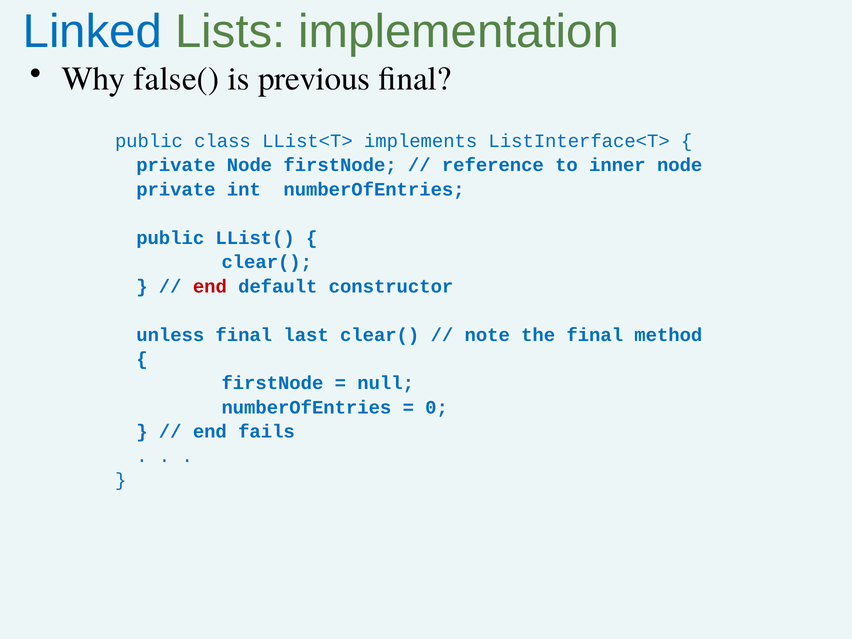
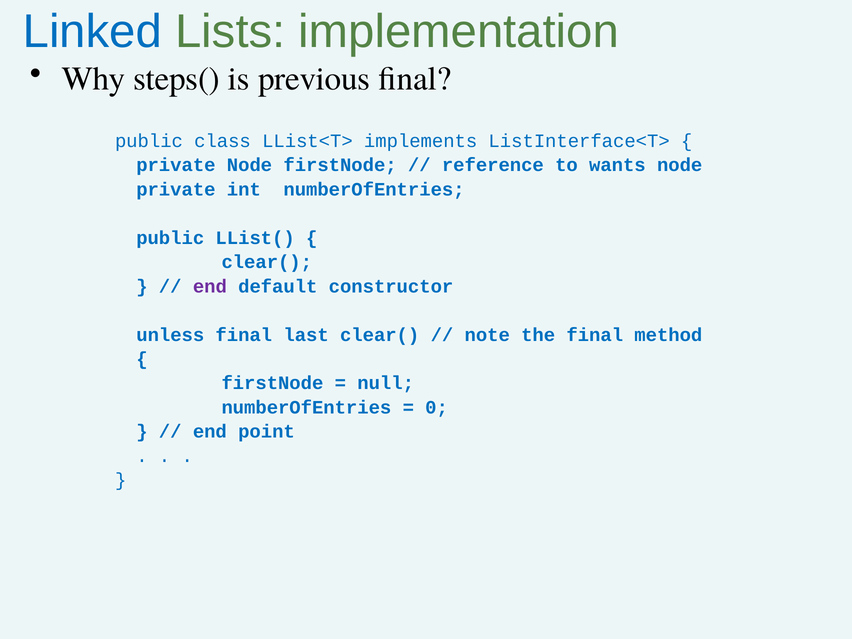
false(: false( -> steps( (177, 79)
inner: inner -> wants (617, 165)
end colour: red -> purple (210, 286)
fails: fails -> point (266, 432)
